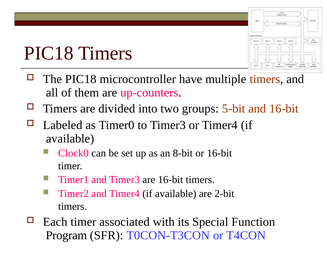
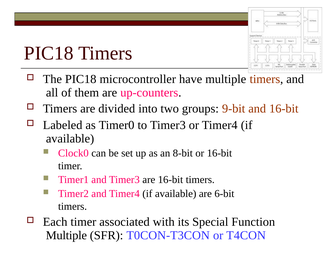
5-bit: 5-bit -> 9-bit (234, 108)
2-bit: 2-bit -> 6-bit (224, 193)
Program: Program -> Multiple (66, 235)
